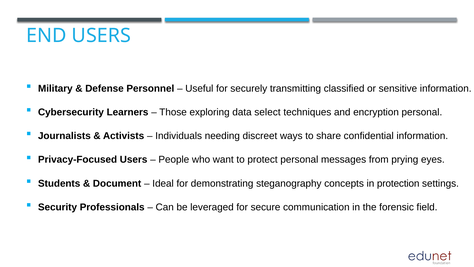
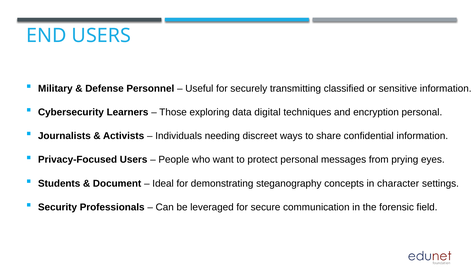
select: select -> digital (267, 112)
protection: protection -> character (398, 183)
